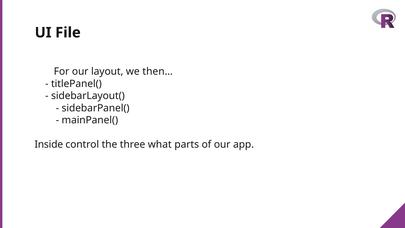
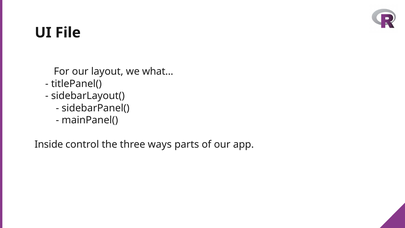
then…: then… -> what… (158, 72)
what: what -> ways (160, 144)
